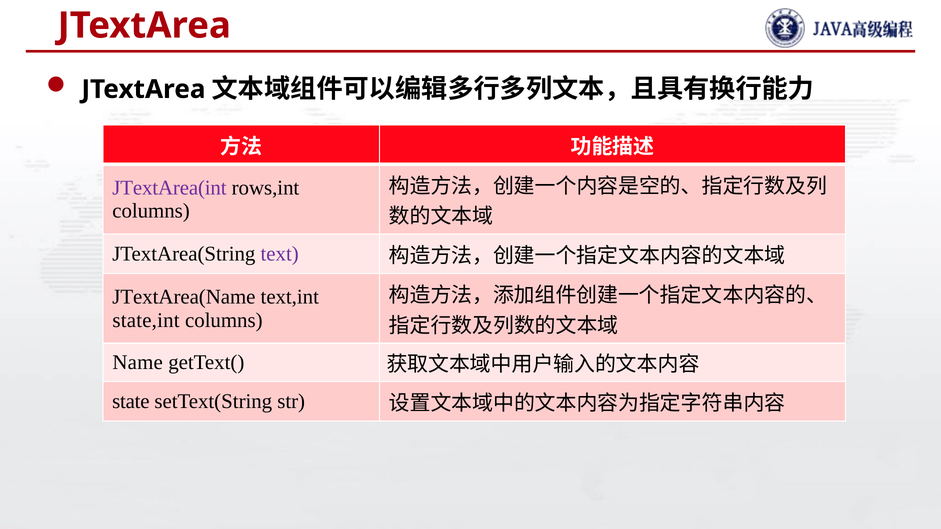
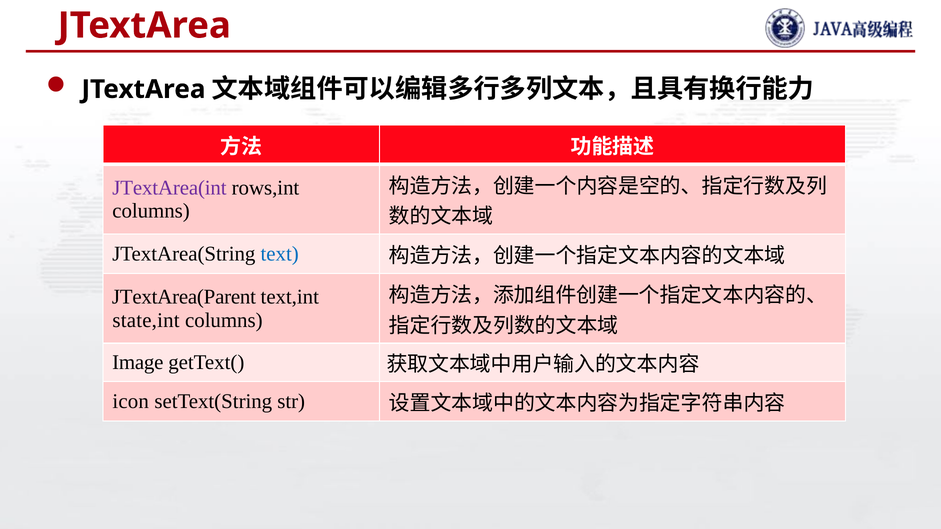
text colour: purple -> blue (280, 254)
JTextArea(Name: JTextArea(Name -> JTextArea(Parent (184, 297)
Name: Name -> Image (138, 363)
state: state -> icon (131, 402)
